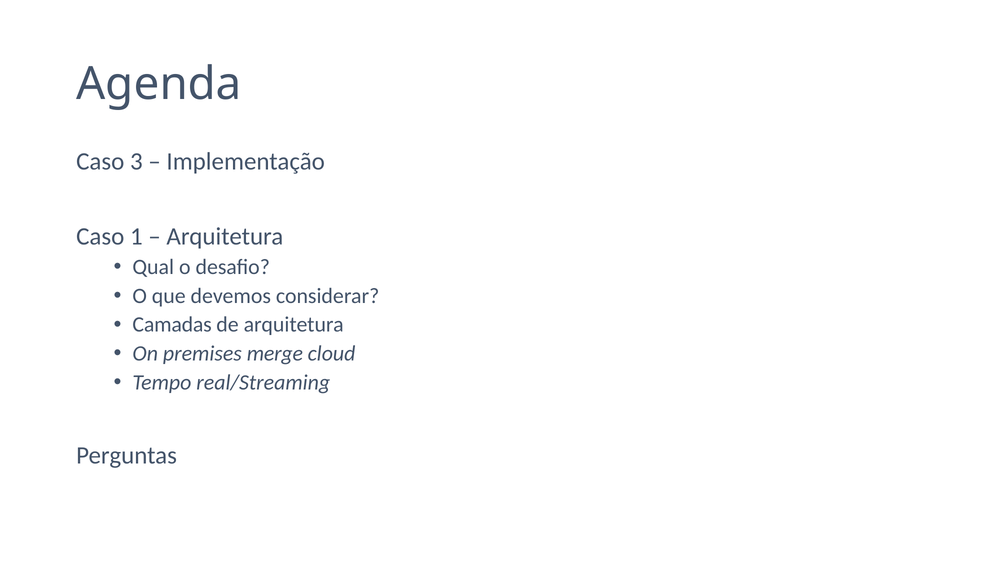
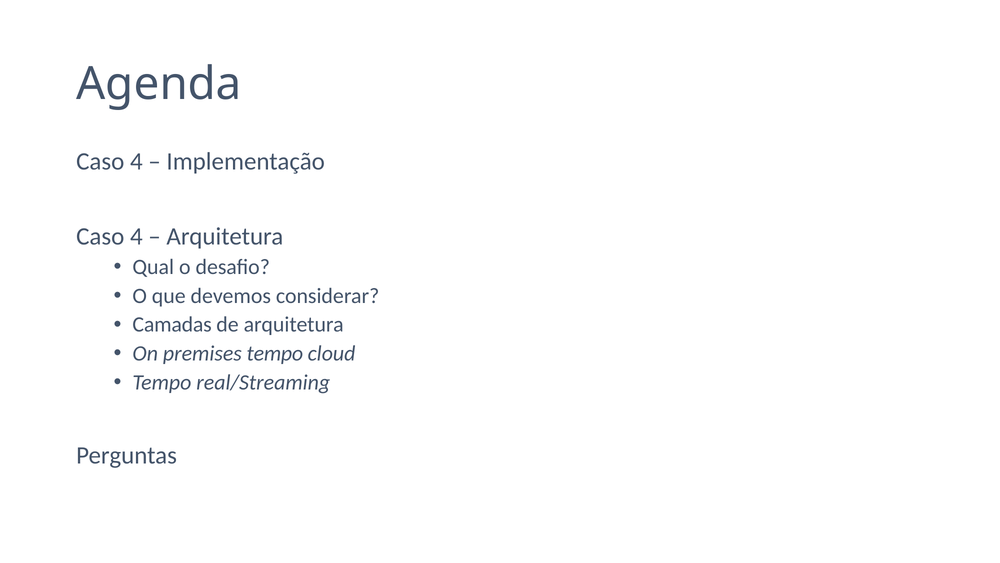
3: 3 -> 4 (136, 161)
1: 1 -> 4 (136, 236)
premises merge: merge -> tempo (275, 353)
